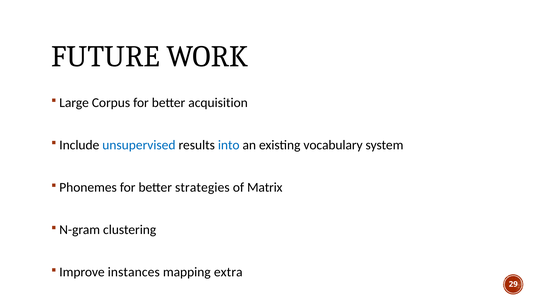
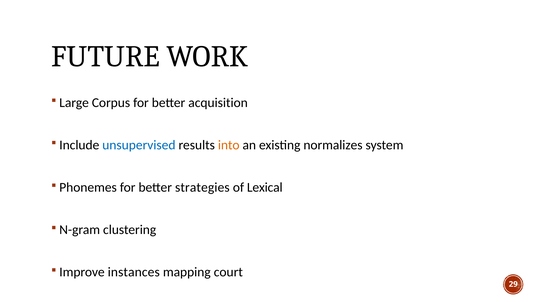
into colour: blue -> orange (229, 145)
vocabulary: vocabulary -> normalizes (333, 145)
Matrix: Matrix -> Lexical (265, 188)
extra: extra -> court (228, 273)
